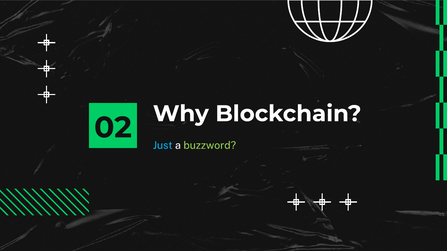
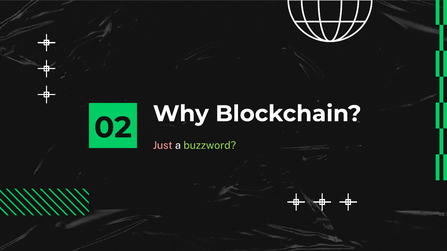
Just colour: light blue -> pink (163, 146)
